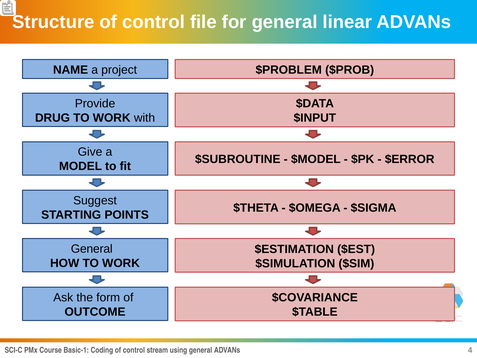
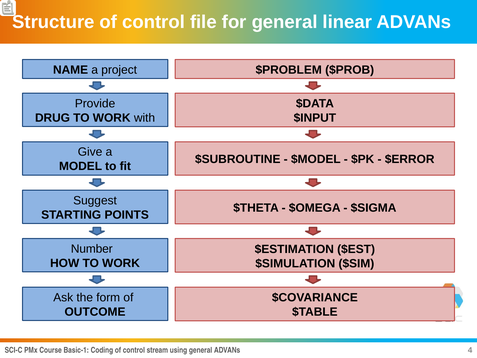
General: General -> Number (92, 249)
